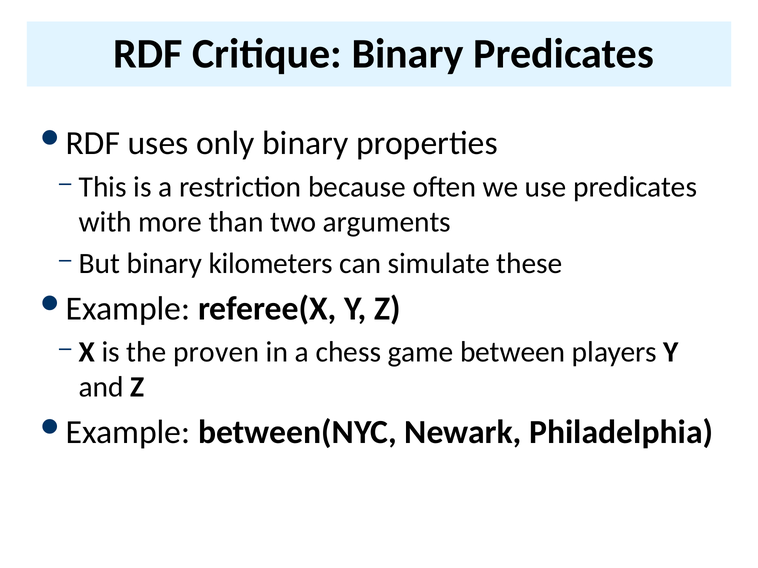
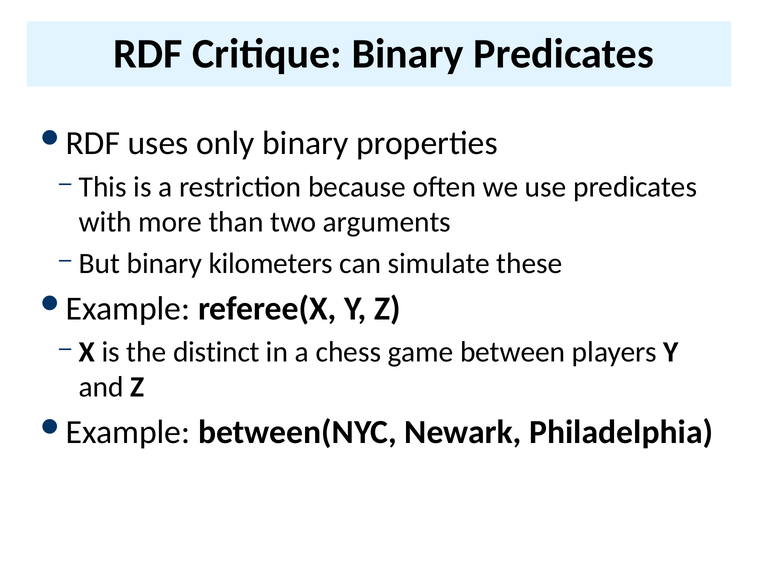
proven: proven -> distinct (216, 352)
